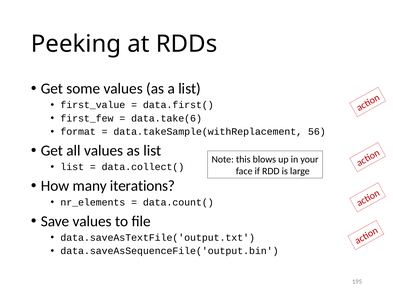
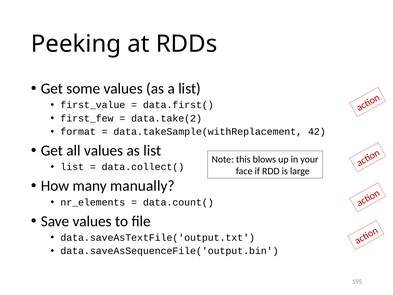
data.take(6: data.take(6 -> data.take(2 (167, 118)
56: 56 -> 42 (317, 132)
iterations: iterations -> manually (142, 186)
